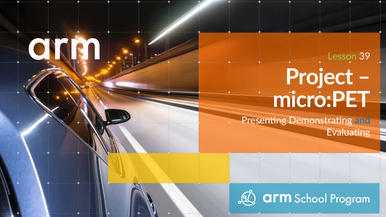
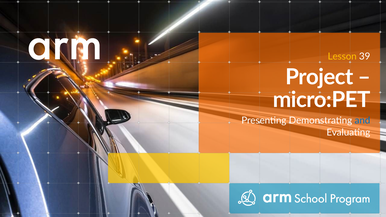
Lesson colour: light green -> yellow (342, 57)
